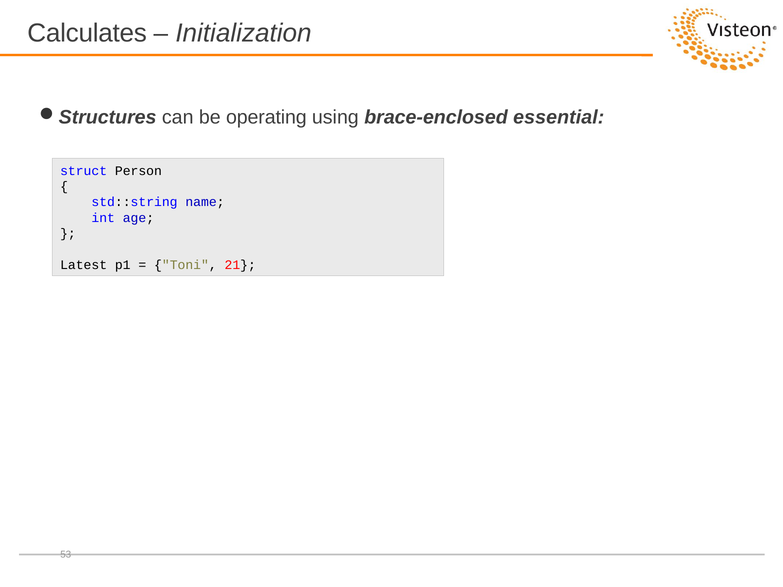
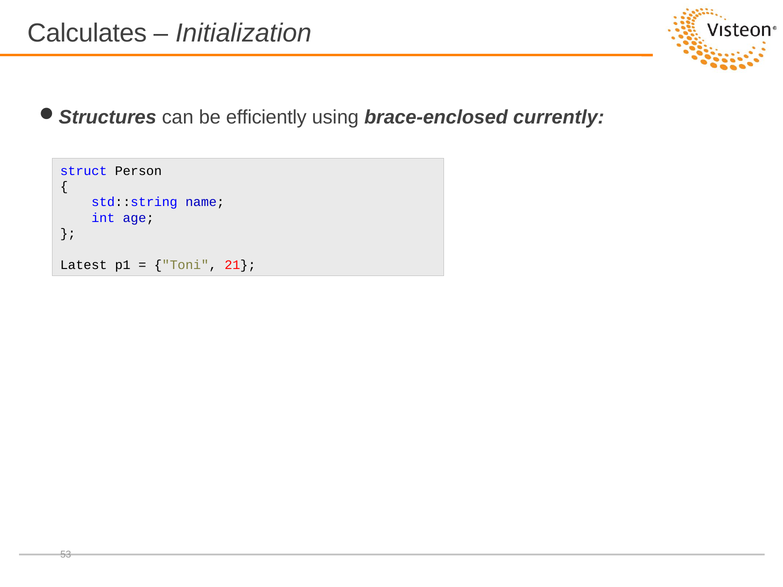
operating: operating -> efficiently (266, 118)
essential: essential -> currently (559, 118)
